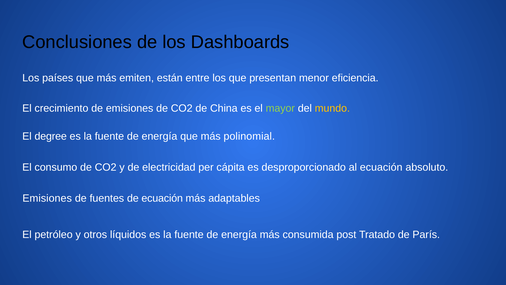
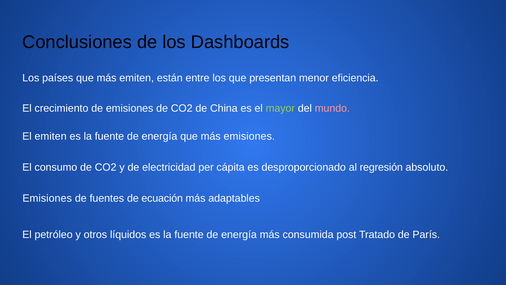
mundo colour: yellow -> pink (332, 108)
El degree: degree -> emiten (51, 136)
más polinomial: polinomial -> emisiones (249, 136)
al ecuación: ecuación -> regresión (381, 167)
